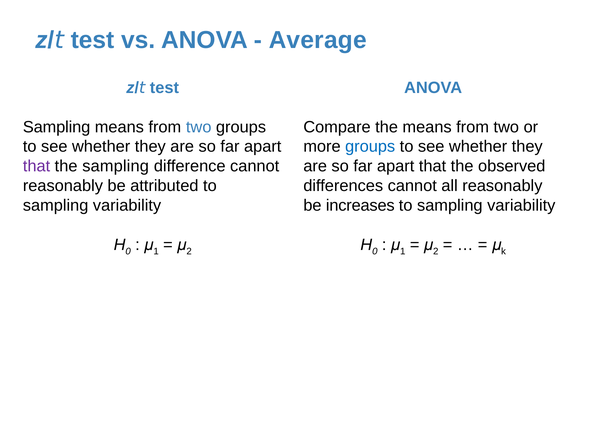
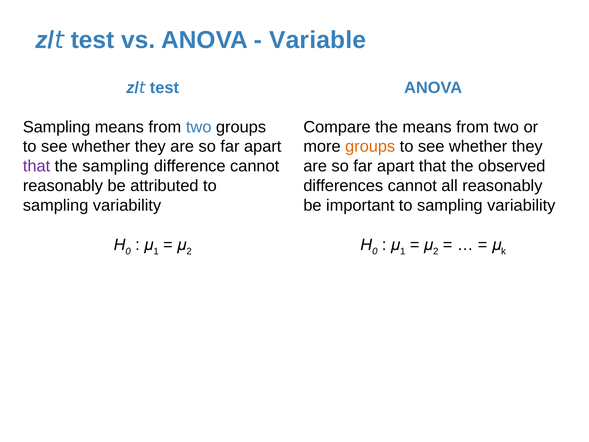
Average: Average -> Variable (318, 40)
groups colour: blue -> orange (370, 147)
increases: increases -> important (360, 205)
